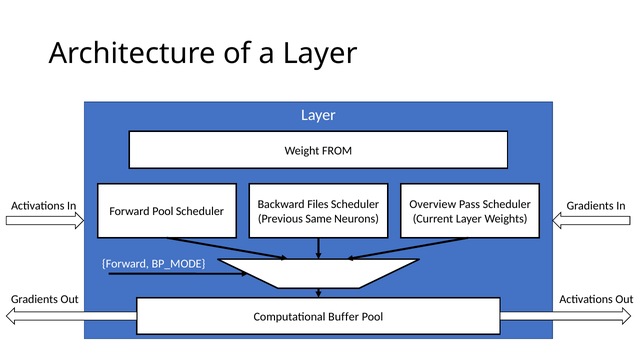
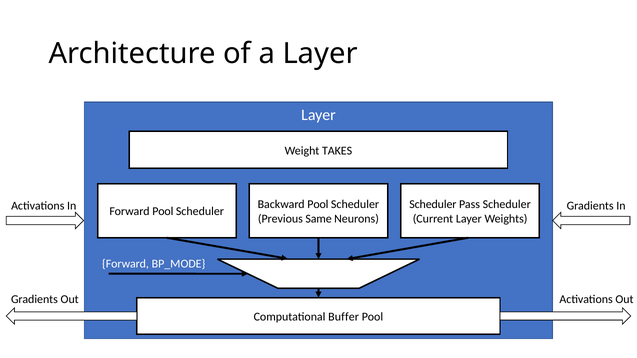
FROM: FROM -> TAKES (337, 151)
Backward Files: Files -> Pool (318, 205)
Overview: Overview -> Scheduler (433, 205)
